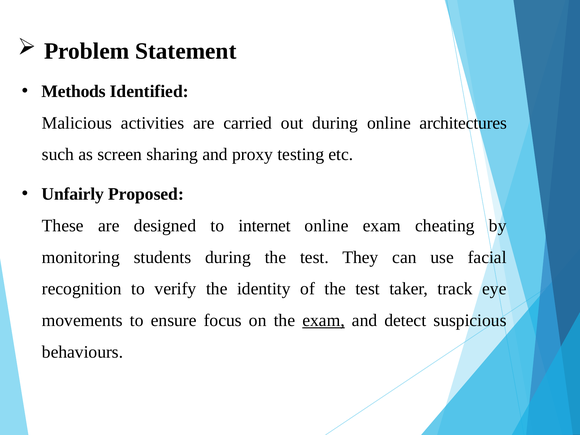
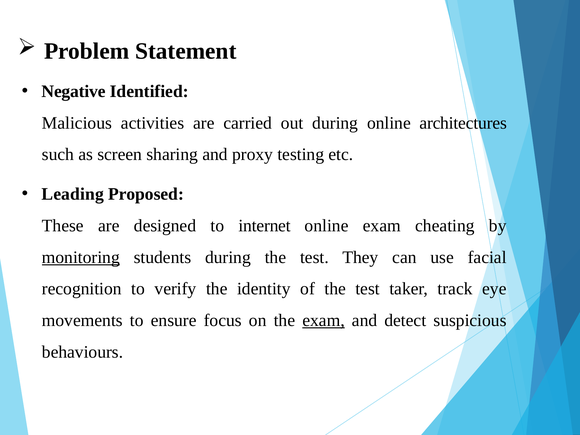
Methods: Methods -> Negative (74, 91)
Unfairly: Unfairly -> Leading (73, 194)
monitoring underline: none -> present (81, 257)
